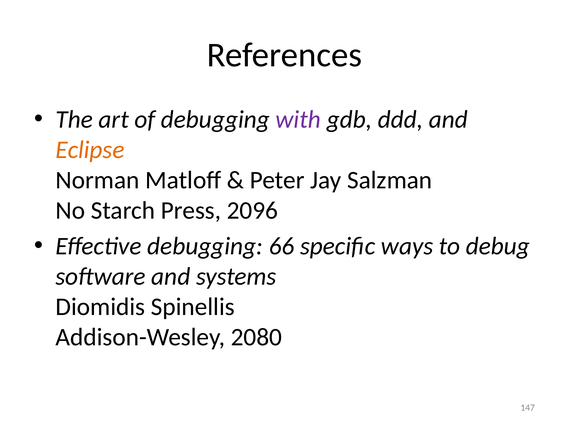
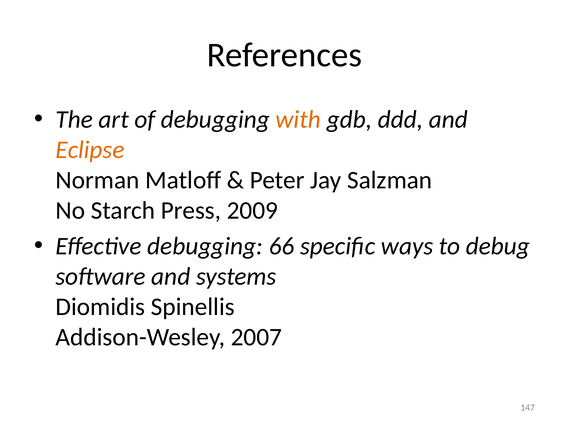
with colour: purple -> orange (298, 119)
2096: 2096 -> 2009 (252, 210)
2080: 2080 -> 2007 (256, 337)
